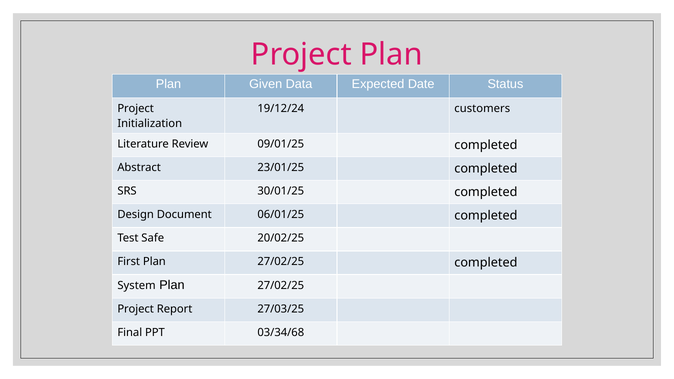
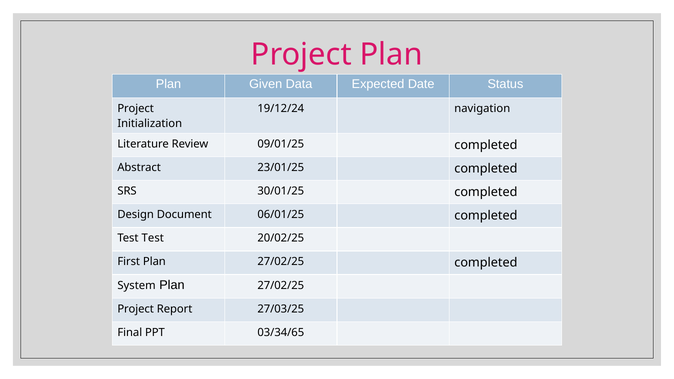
customers: customers -> navigation (482, 109)
Test Safe: Safe -> Test (153, 238)
03/34/68: 03/34/68 -> 03/34/65 (281, 332)
